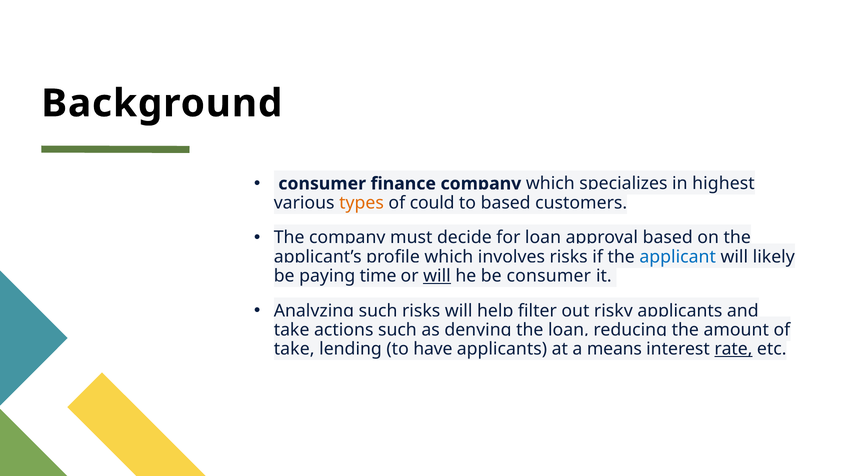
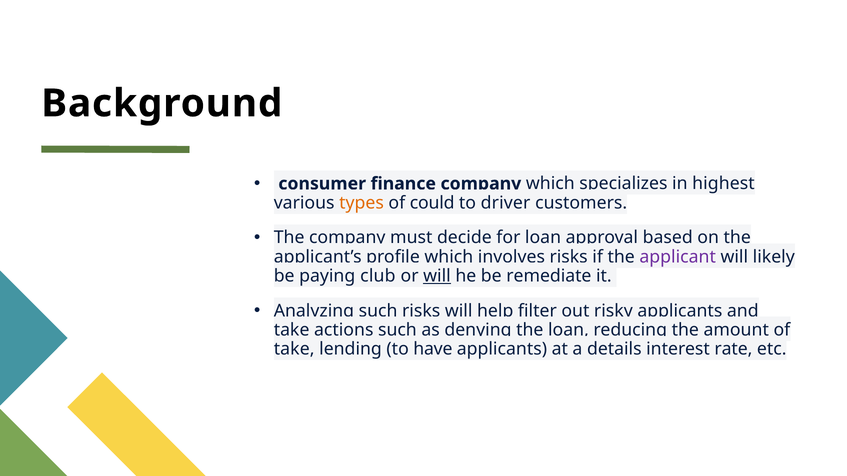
to based: based -> driver (506, 203)
applicant colour: blue -> purple (678, 257)
time: time -> club (378, 276)
be consumer: consumer -> remediate (549, 276)
means: means -> details (614, 349)
rate underline: present -> none (733, 349)
